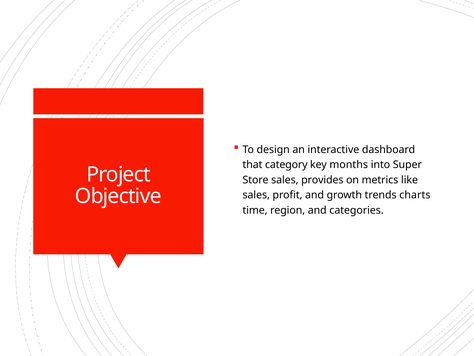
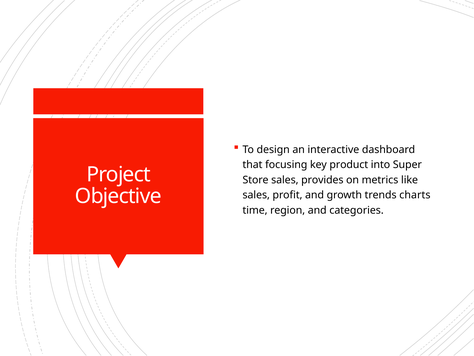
category: category -> focusing (286, 164)
months: months -> product (349, 164)
